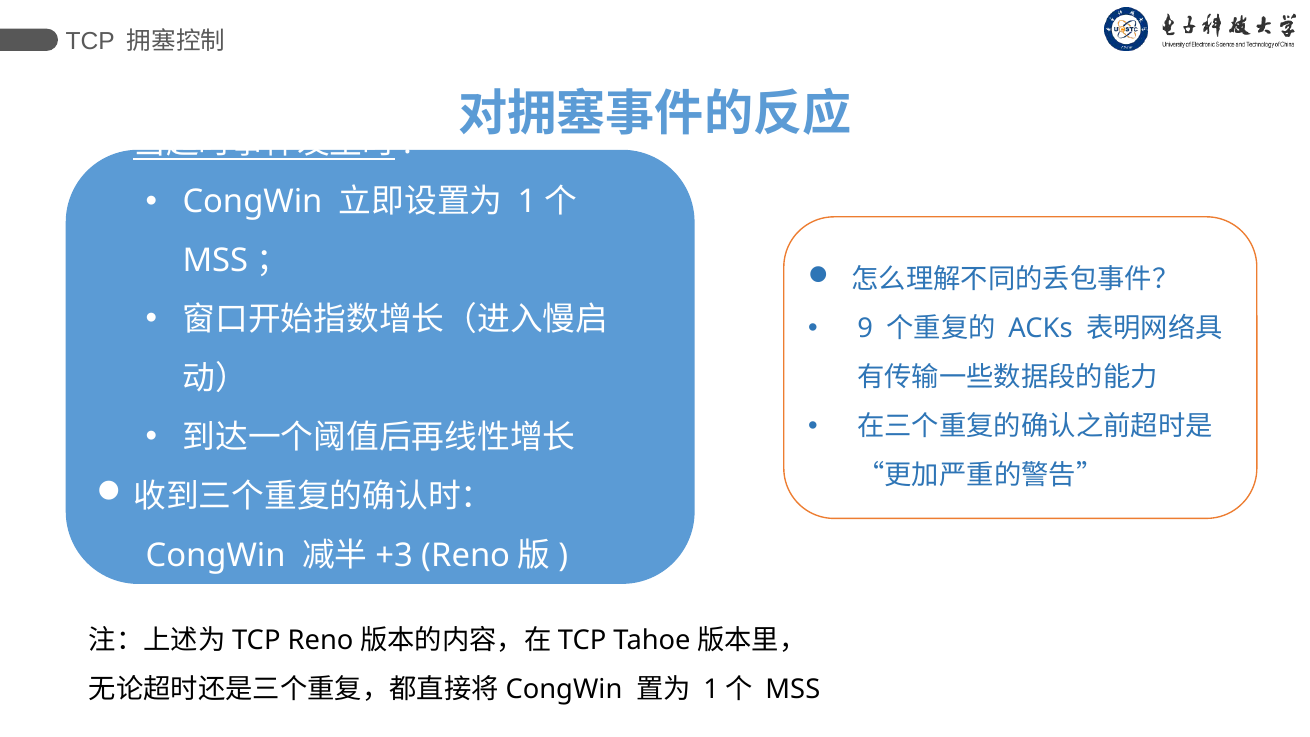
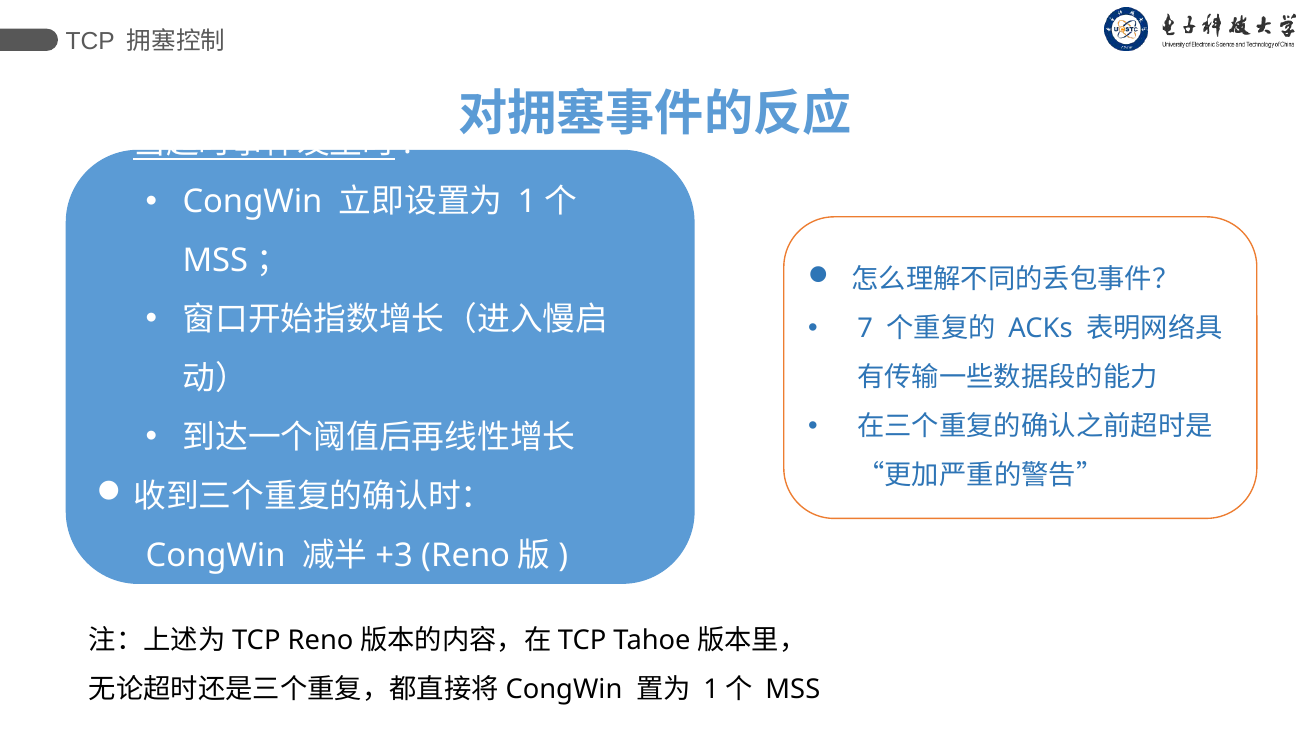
9: 9 -> 7 (865, 328)
